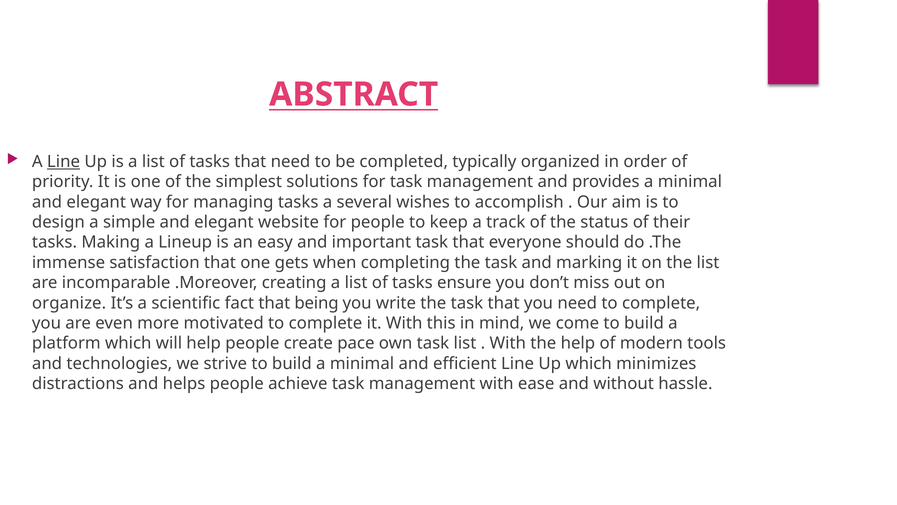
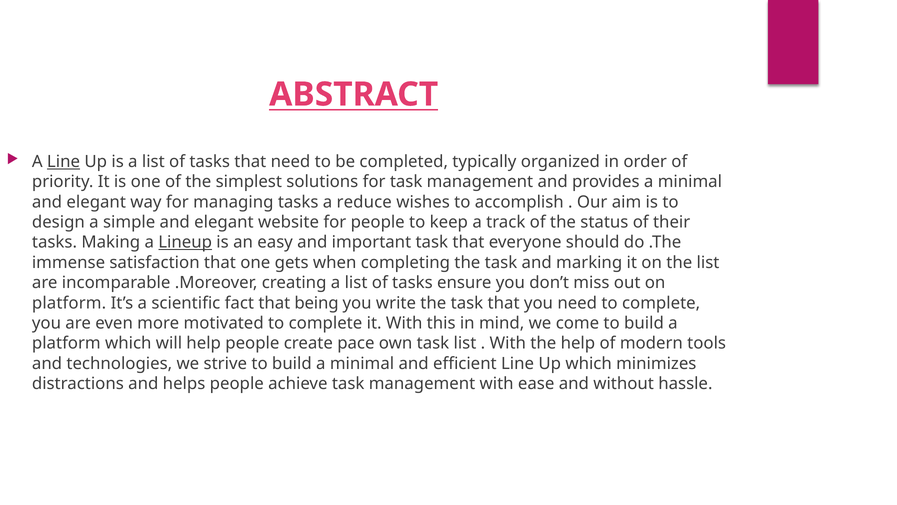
several: several -> reduce (364, 202)
Lineup underline: none -> present (185, 242)
organize: organize -> platform (69, 303)
